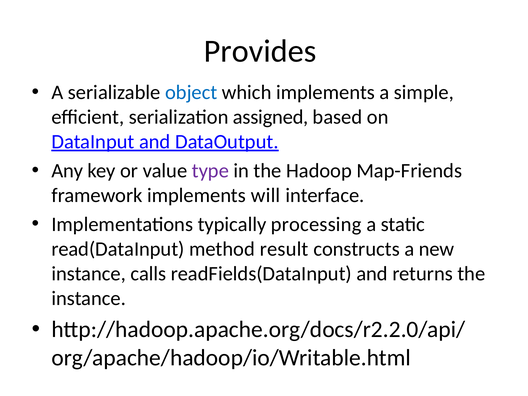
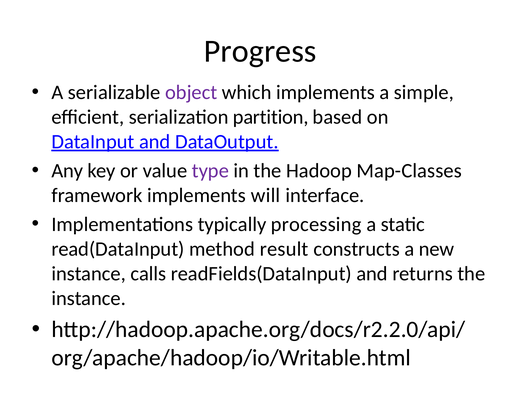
Provides: Provides -> Progress (260, 51)
object colour: blue -> purple (191, 92)
assigned: assigned -> partition (271, 117)
Map-Friends: Map-Friends -> Map-Classes (409, 171)
